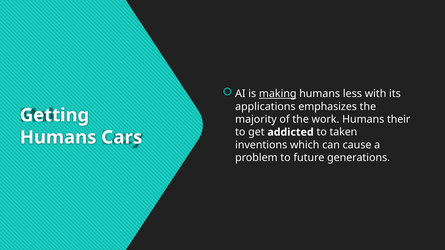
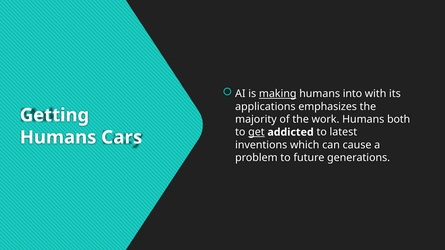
less: less -> into (352, 94)
their: their -> both (399, 119)
get underline: none -> present (256, 132)
taken: taken -> latest (343, 132)
